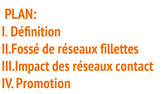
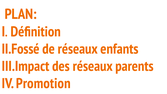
fillettes: fillettes -> enfants (119, 49)
contact: contact -> parents (134, 66)
